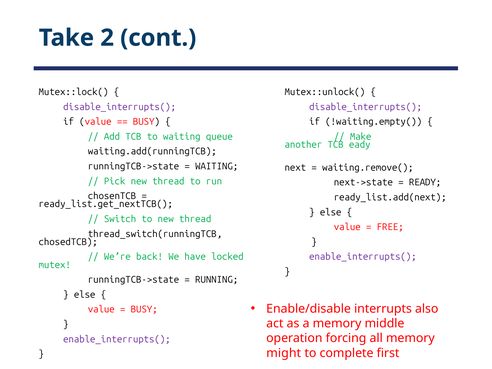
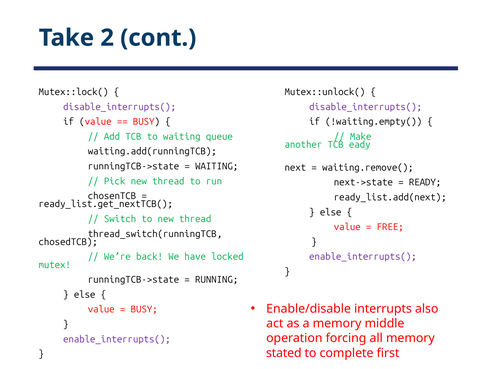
might: might -> stated (284, 353)
